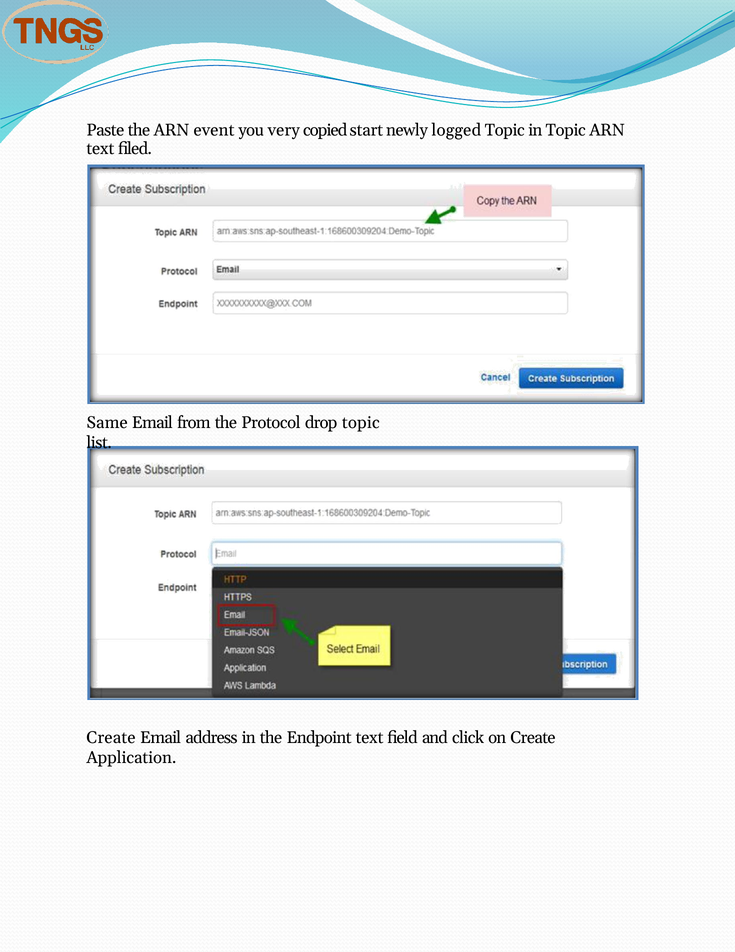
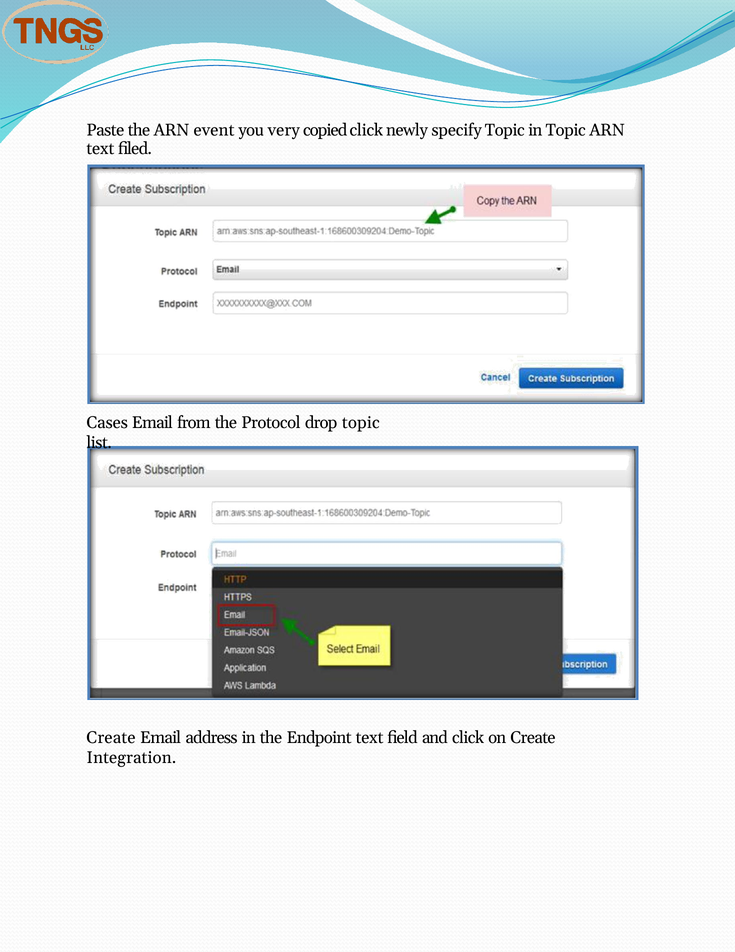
copied start: start -> click (366, 130)
logged: logged -> specify (457, 130)
Same: Same -> Cases (107, 422)
Application: Application -> Integration (131, 757)
